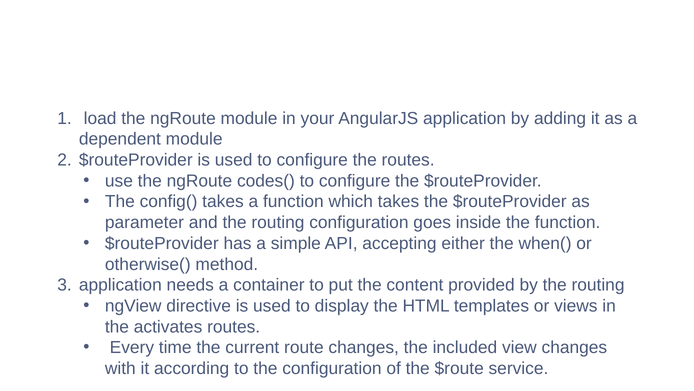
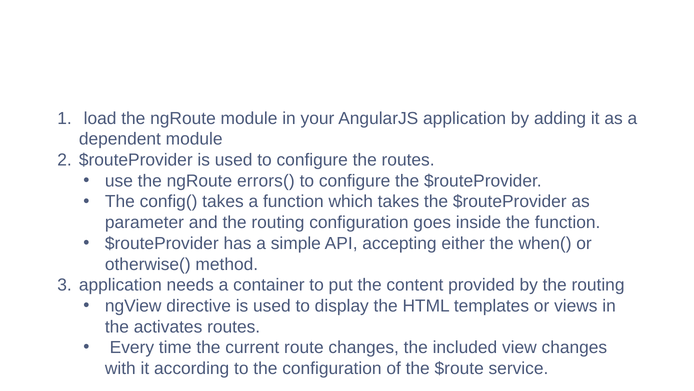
codes(: codes( -> errors( (266, 181)
